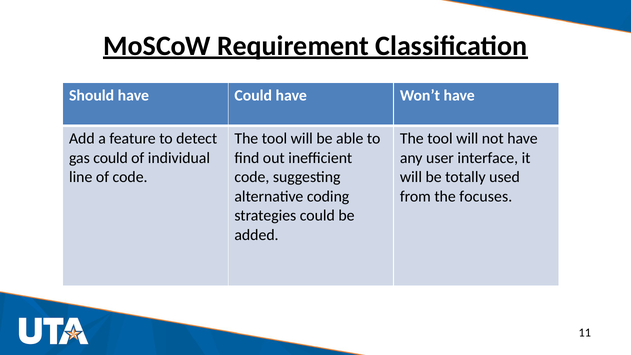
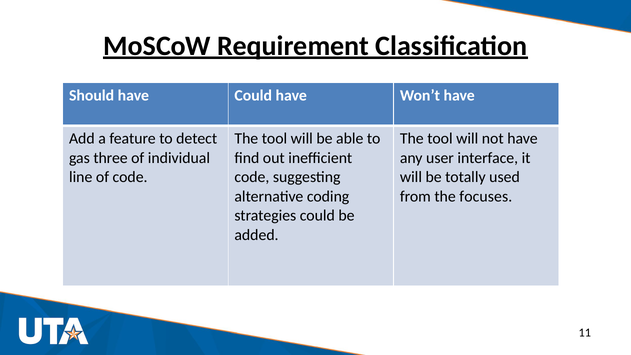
gas could: could -> three (111, 158)
